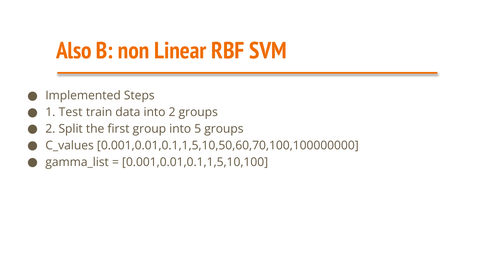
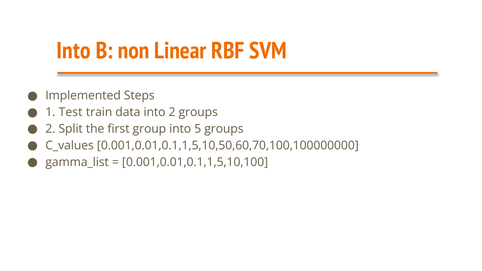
Also: Also -> Into (74, 51)
